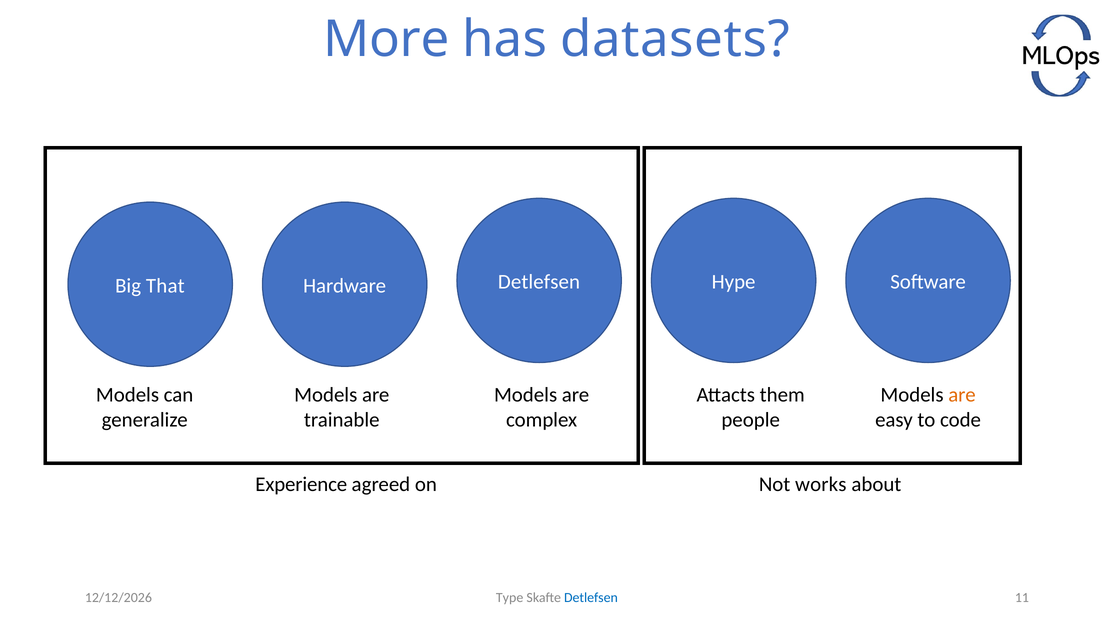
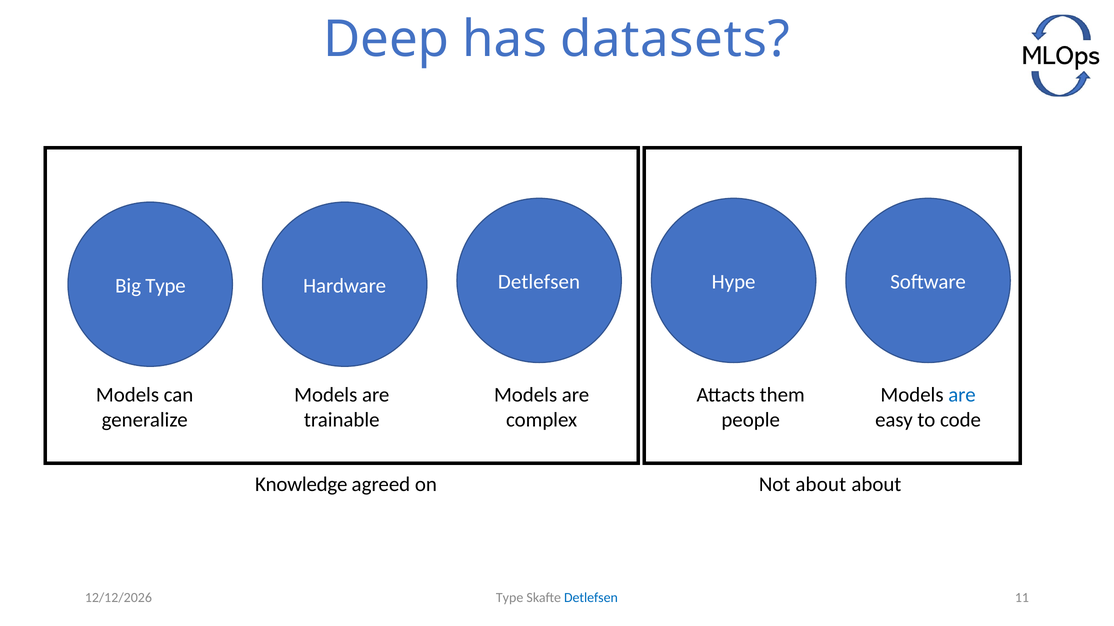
More: More -> Deep (386, 39)
Big That: That -> Type (166, 286)
are colour: orange -> blue (962, 395)
Experience: Experience -> Knowledge (301, 485)
Not works: works -> about (821, 485)
